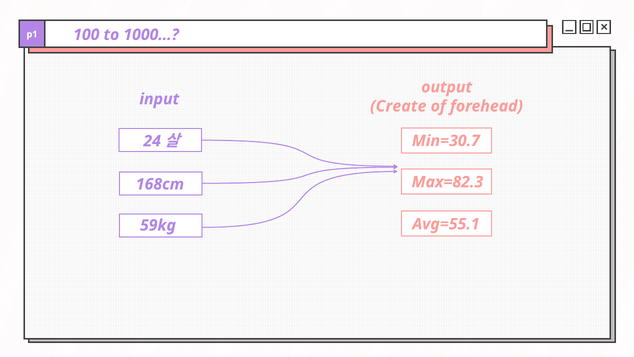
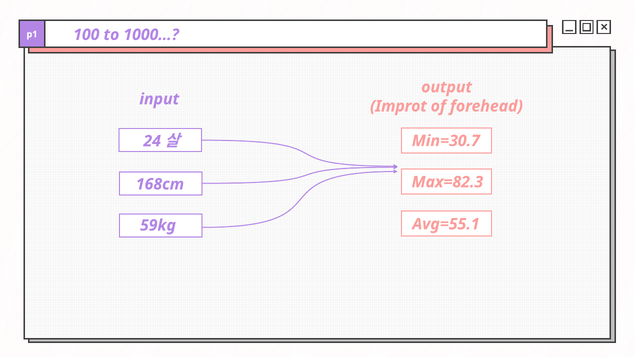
Create: Create -> Improt (398, 106)
